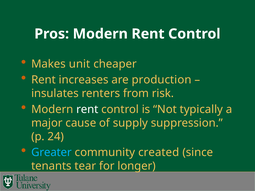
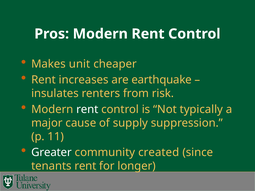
production: production -> earthquake (162, 80)
24: 24 -> 11 (56, 137)
Greater colour: light blue -> white (52, 153)
tenants tear: tear -> rent (85, 166)
